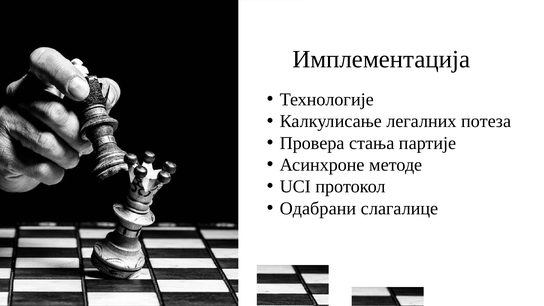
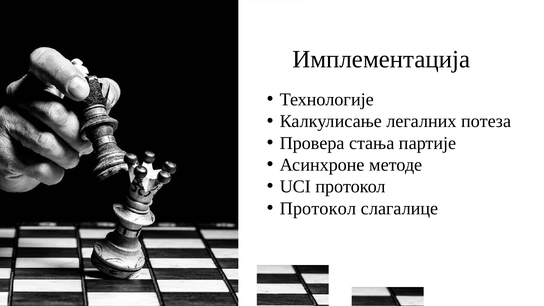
Одабрани: Одабрани -> Протокол (318, 208)
